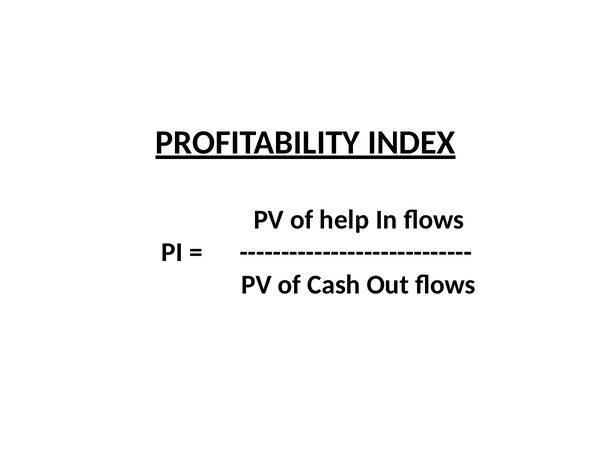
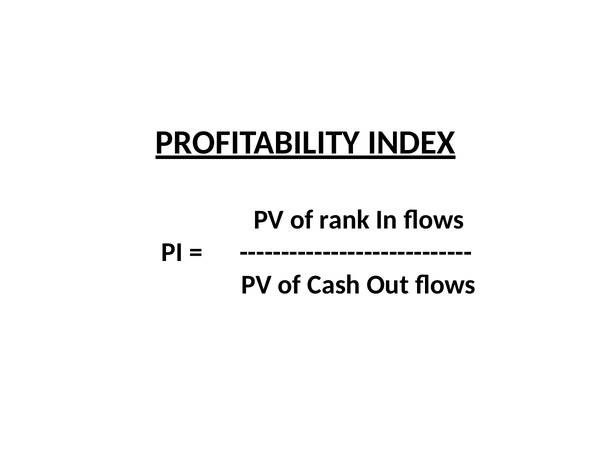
help: help -> rank (345, 220)
